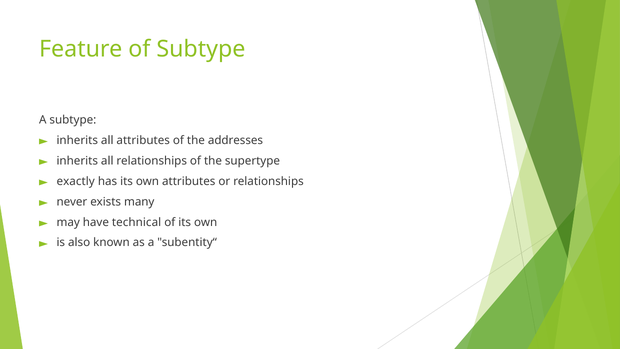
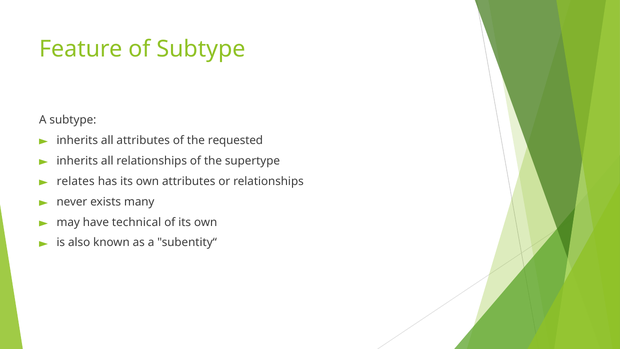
addresses: addresses -> requested (235, 140)
exactly: exactly -> relates (76, 181)
